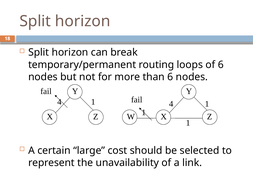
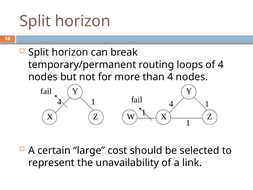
of 6: 6 -> 4 (221, 65)
than 6: 6 -> 4 (170, 77)
